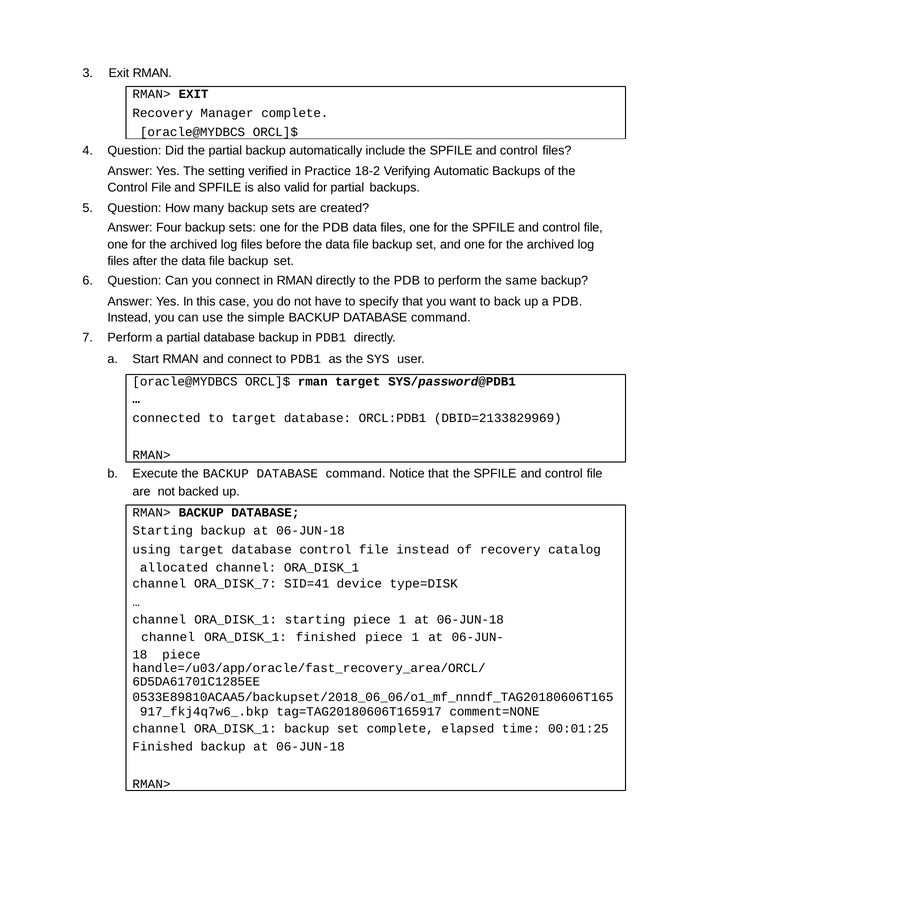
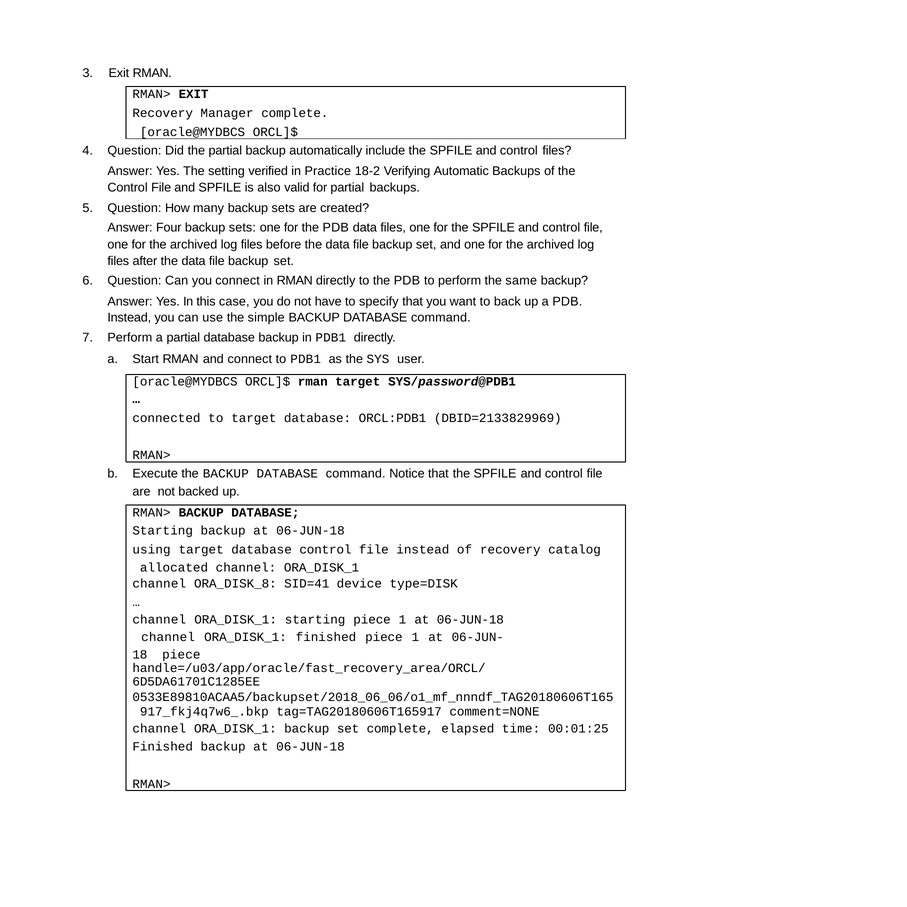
ORA_DISK_7: ORA_DISK_7 -> ORA_DISK_8 (235, 584)
